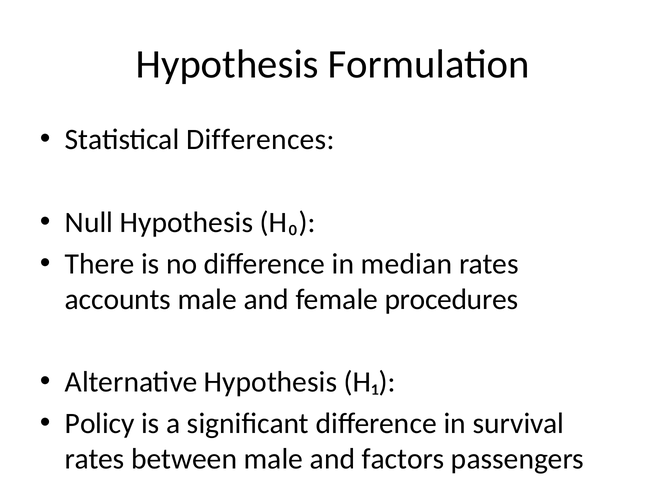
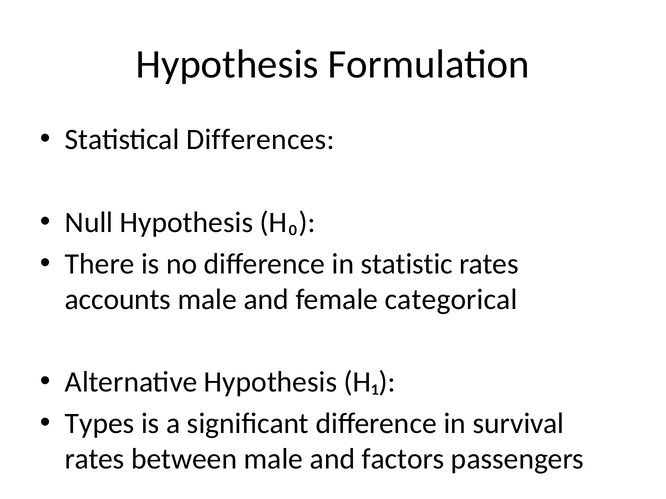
median: median -> statistic (407, 264)
procedures: procedures -> categorical (451, 300)
Policy: Policy -> Types (100, 424)
